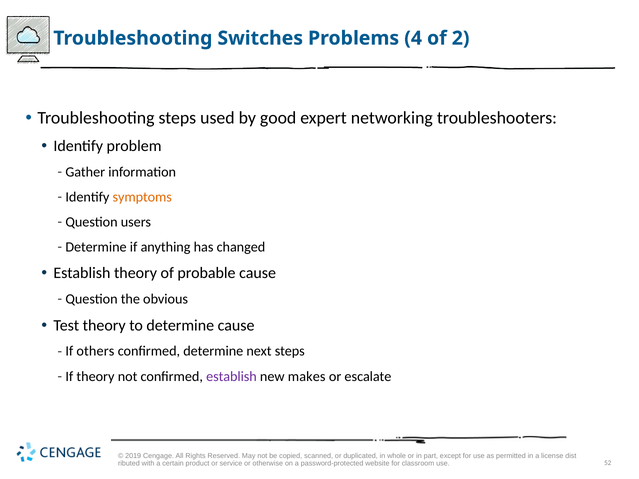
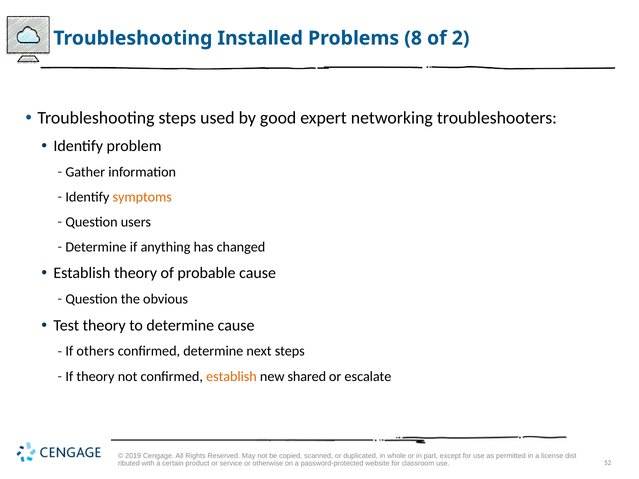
Switches: Switches -> Installed (260, 38)
4: 4 -> 8 (413, 38)
establish colour: purple -> orange (231, 377)
makes: makes -> shared (307, 377)
